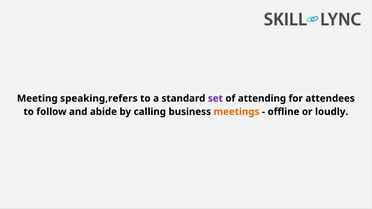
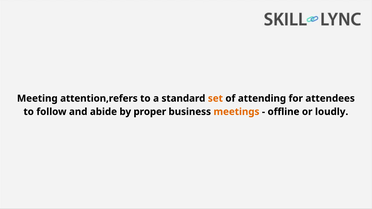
speaking,refers: speaking,refers -> attention,refers (99, 99)
set colour: purple -> orange (215, 99)
calling: calling -> proper (150, 112)
